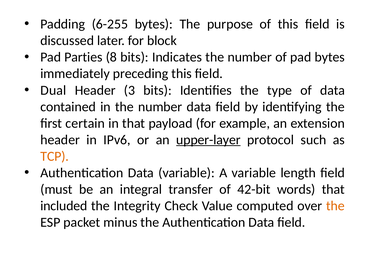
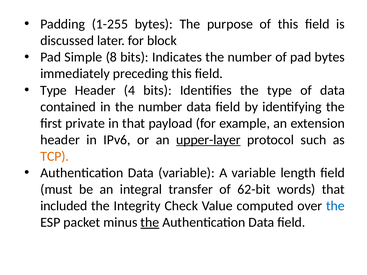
6-255: 6-255 -> 1-255 (110, 24)
Parties: Parties -> Simple (83, 57)
Dual: Dual -> Type (53, 90)
3: 3 -> 4 (130, 90)
certain: certain -> private (85, 123)
42-bit: 42-bit -> 62-bit (254, 189)
the colour: orange -> blue (335, 206)
the underline: none -> present (150, 223)
